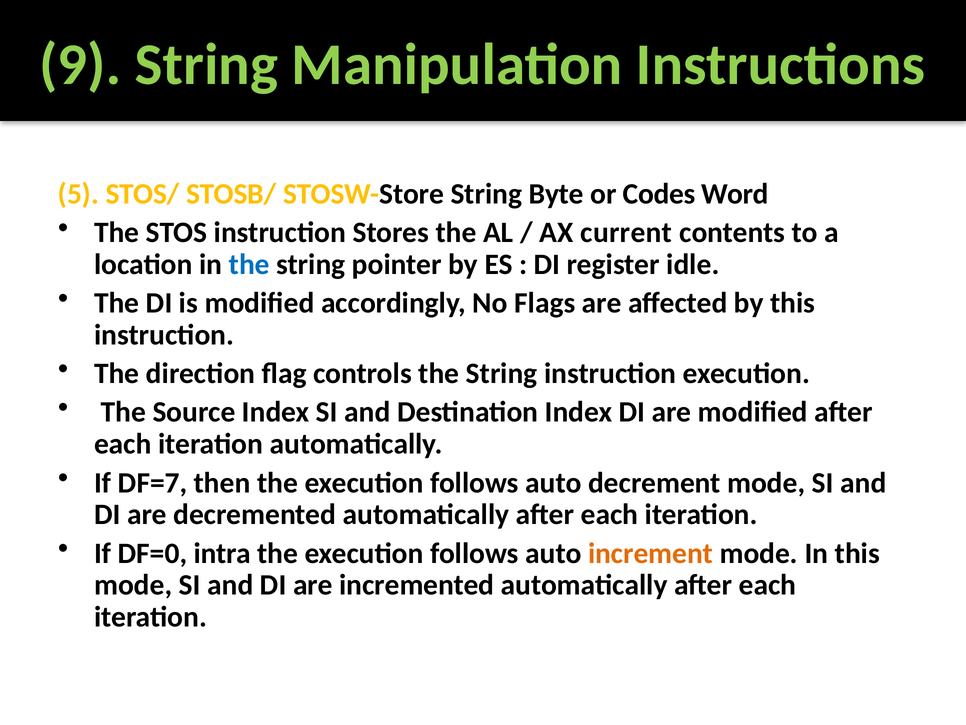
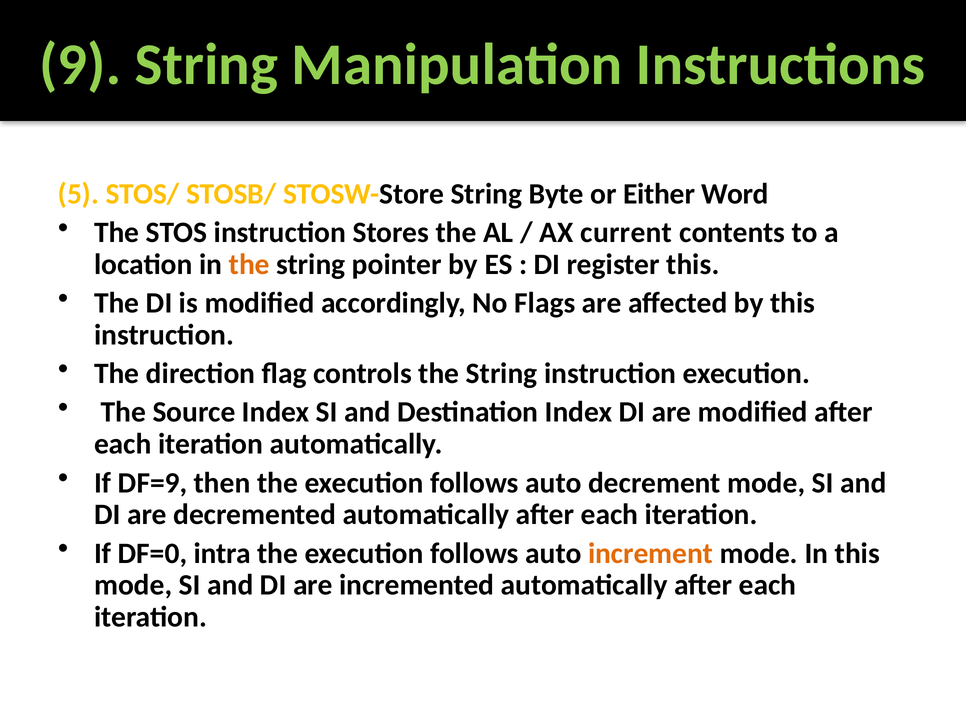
Codes: Codes -> Either (659, 194)
the colour: blue -> orange (249, 264)
register idle: idle -> this (693, 264)
DF=7: DF=7 -> DF=9 (153, 482)
